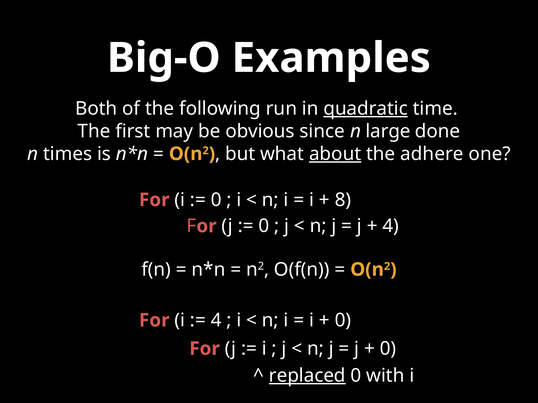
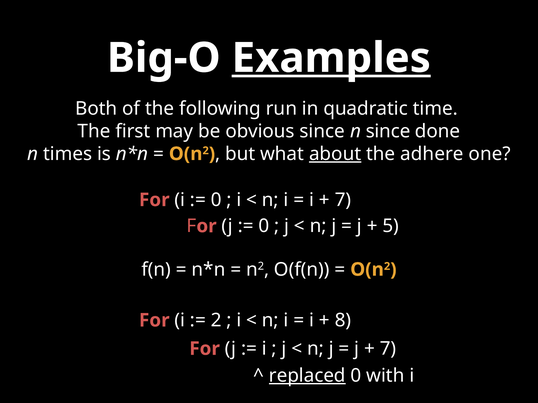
Examples underline: none -> present (331, 58)
quadratic underline: present -> none (366, 109)
n large: large -> since (388, 131)
8: 8 -> 7 (343, 200)
4: 4 -> 5 (391, 226)
4: 4 -> 2 (216, 321)
0: 0 -> 8 (343, 321)
0: 0 -> 7 (388, 349)
